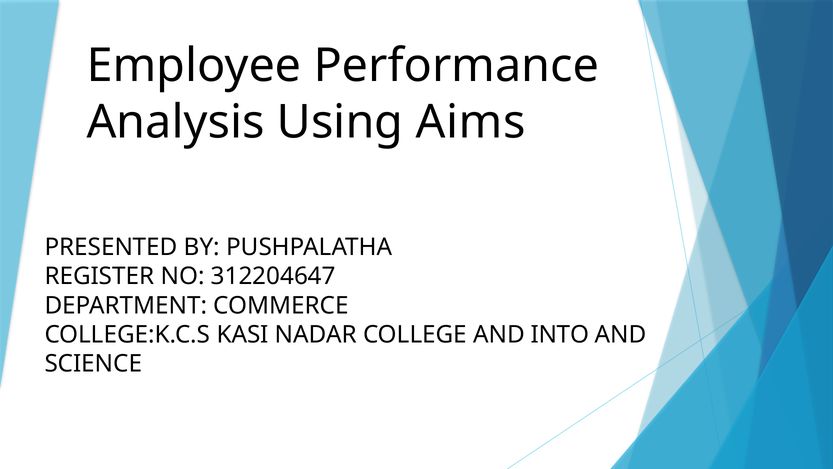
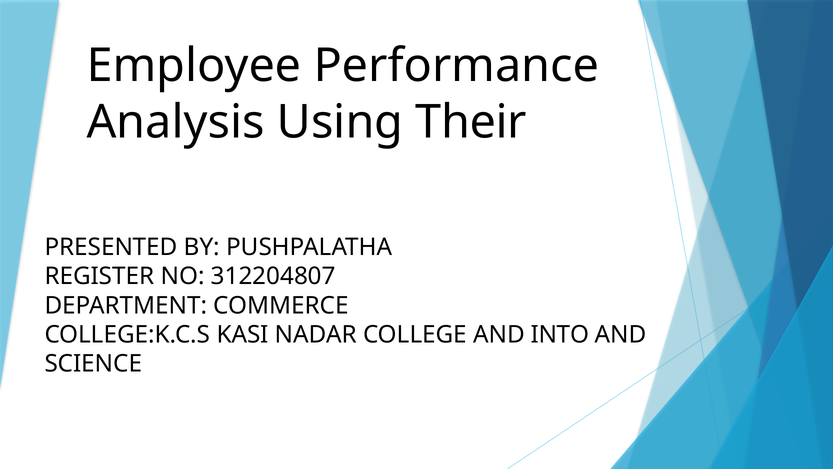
Aims: Aims -> Their (471, 122)
312204647: 312204647 -> 312204807 (273, 276)
